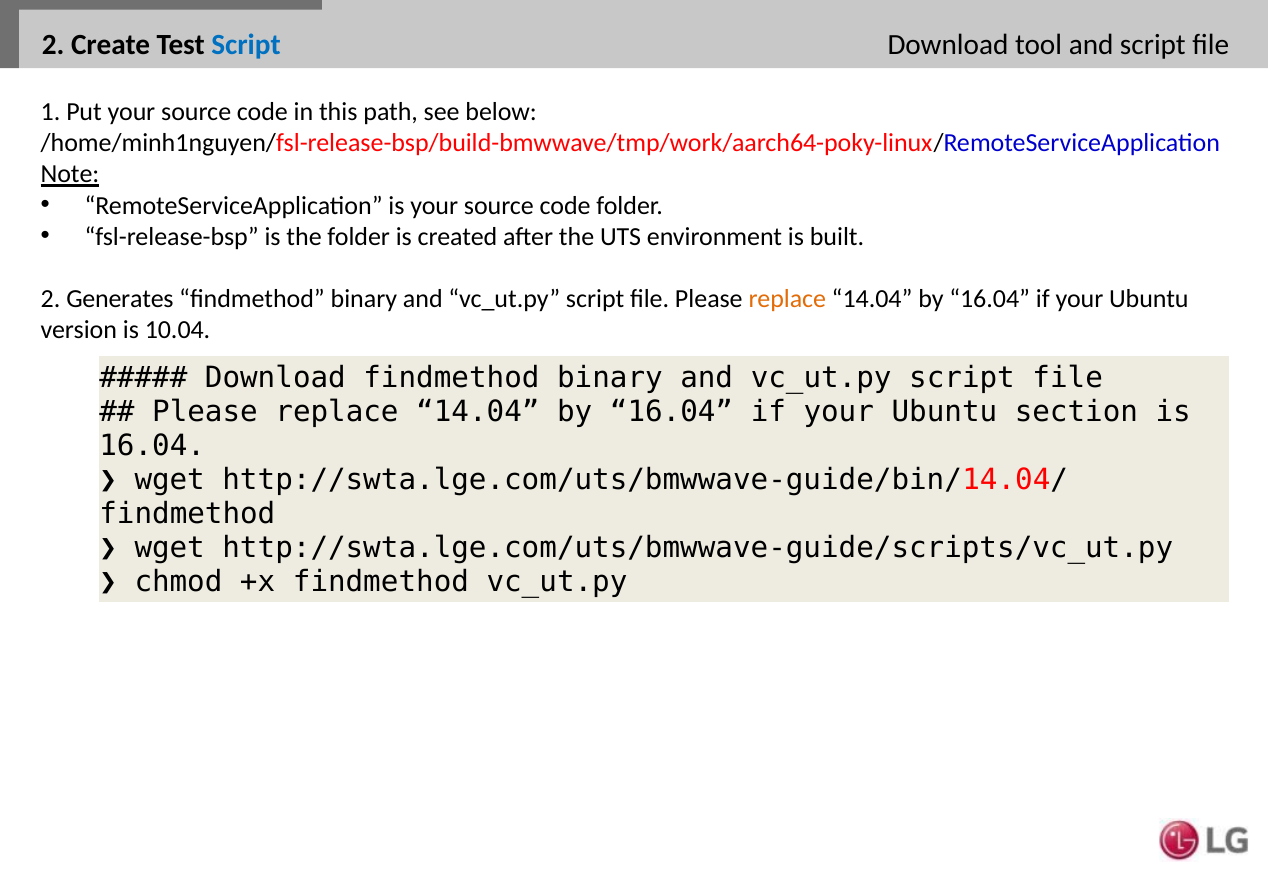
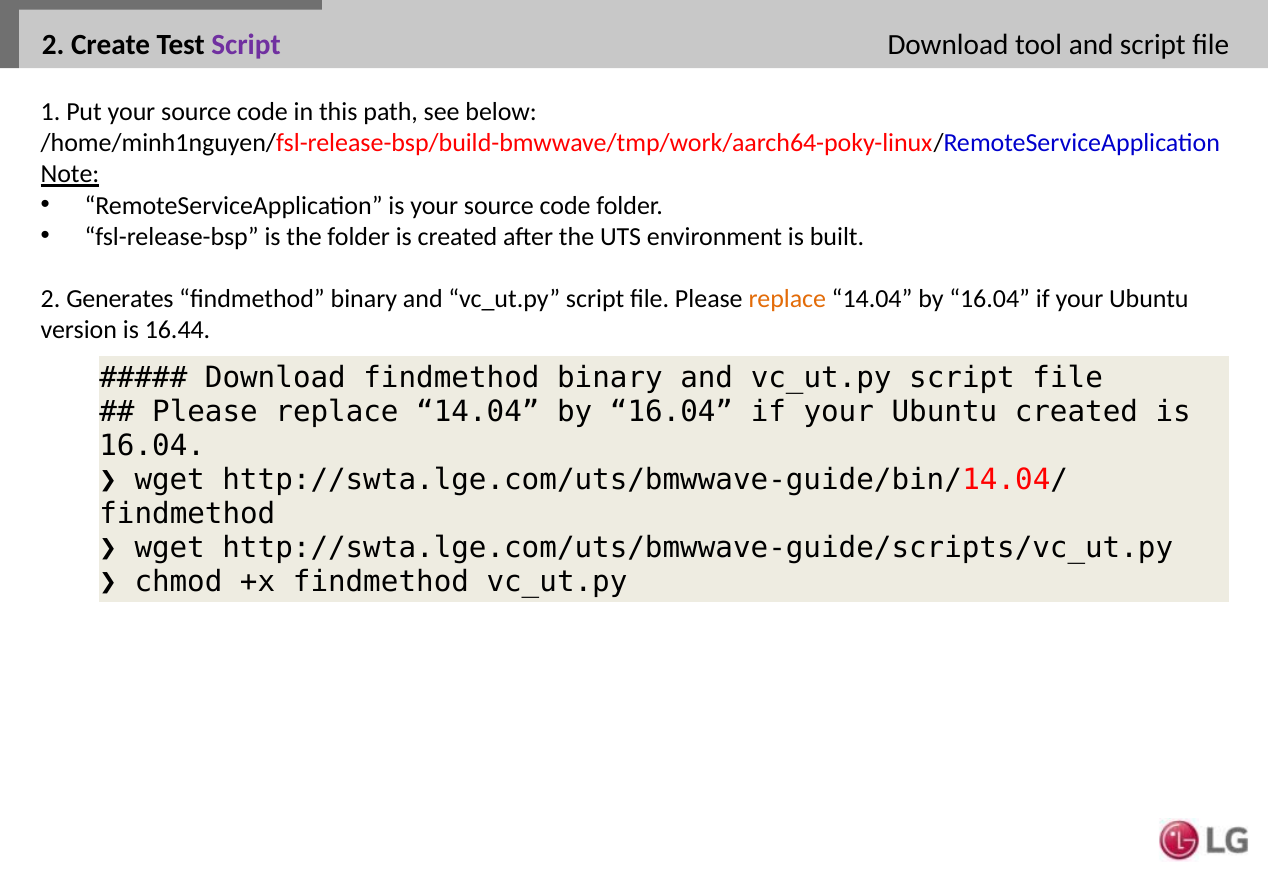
Script colour: blue -> purple (246, 45)
10.04: 10.04 -> 16.44 (178, 330)
Ubuntu section: section -> created (1076, 412)
